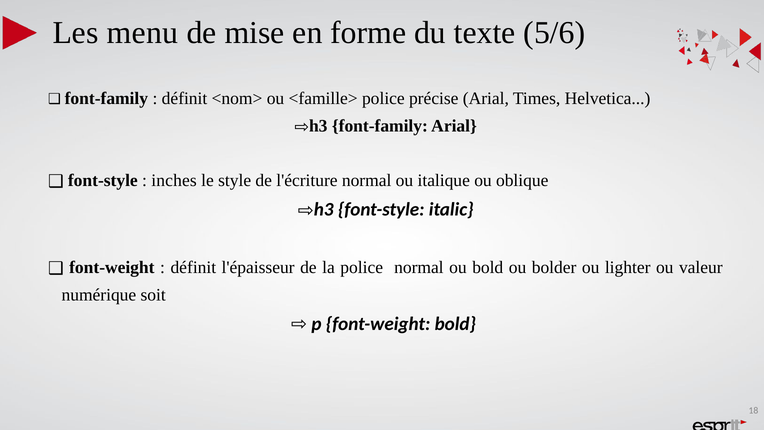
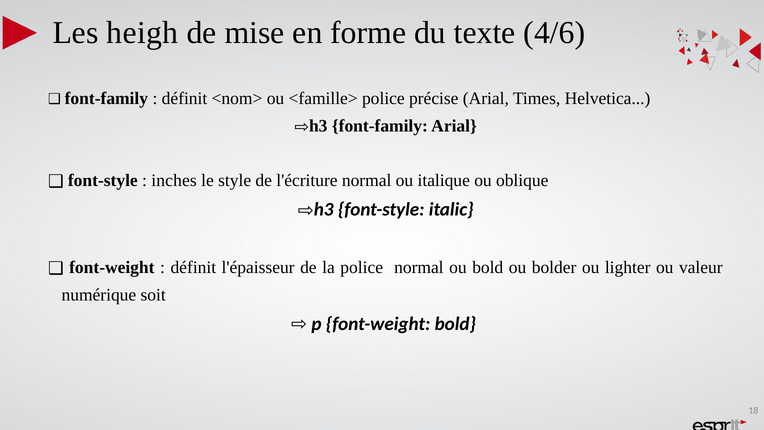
menu: menu -> heigh (142, 33)
5/6: 5/6 -> 4/6 (554, 33)
